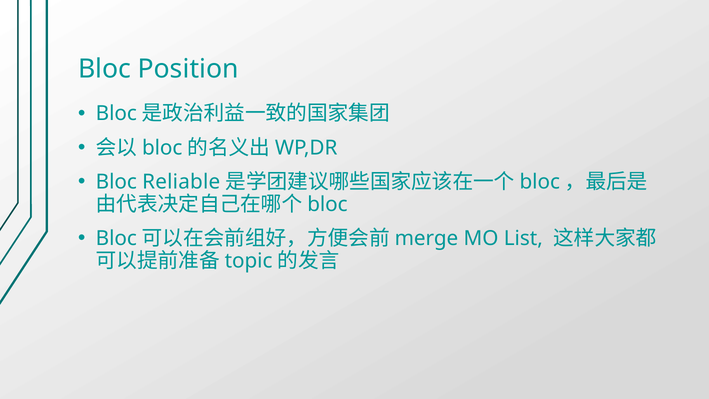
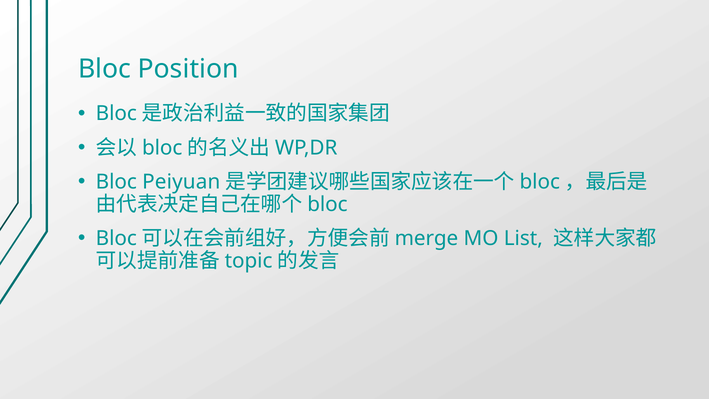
Reliable: Reliable -> Peiyuan (181, 182)
